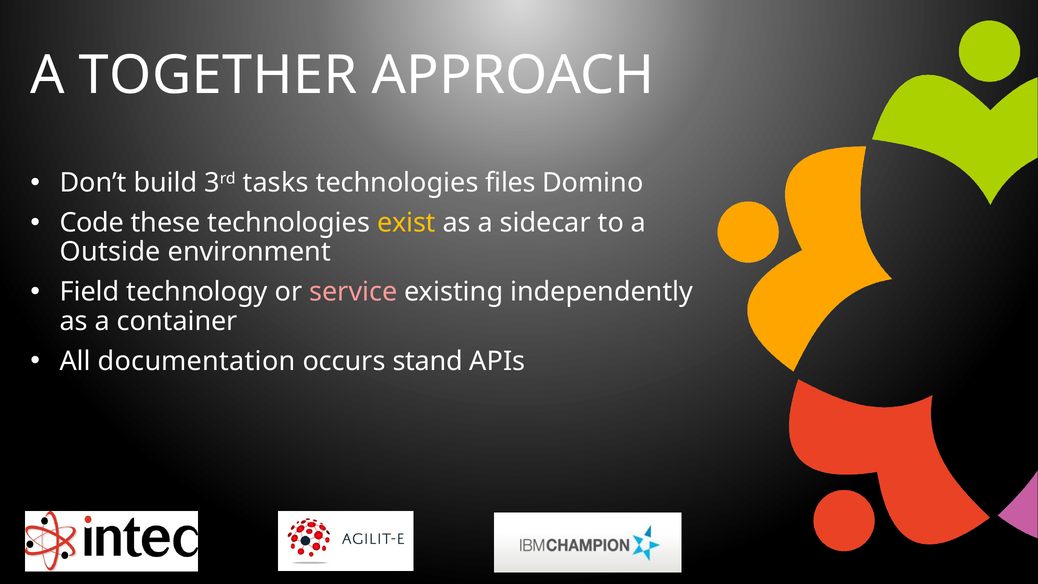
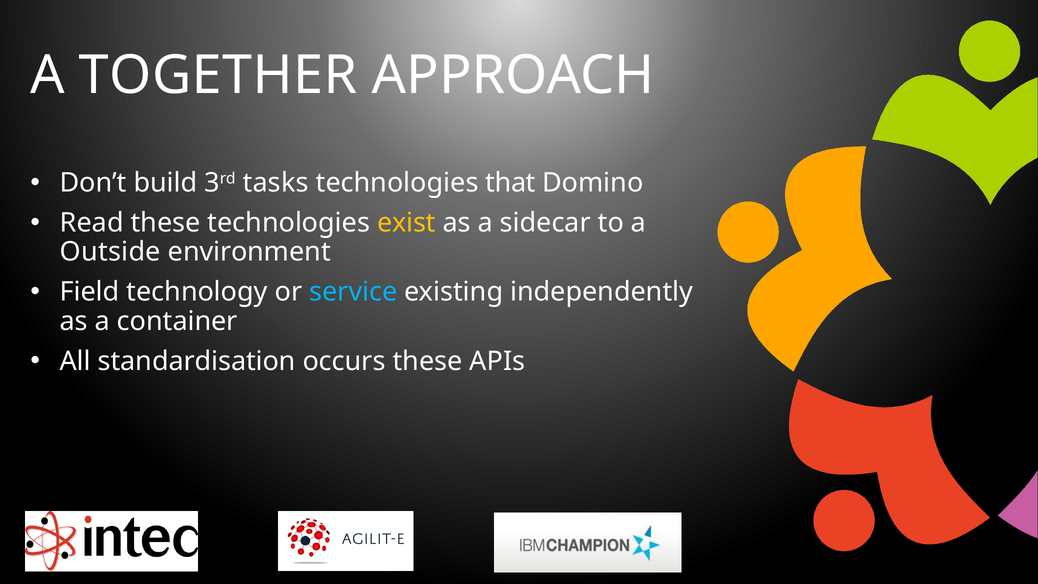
files: files -> that (510, 183)
Code: Code -> Read (92, 223)
service colour: pink -> light blue (353, 292)
documentation: documentation -> standardisation (197, 361)
occurs stand: stand -> these (428, 361)
